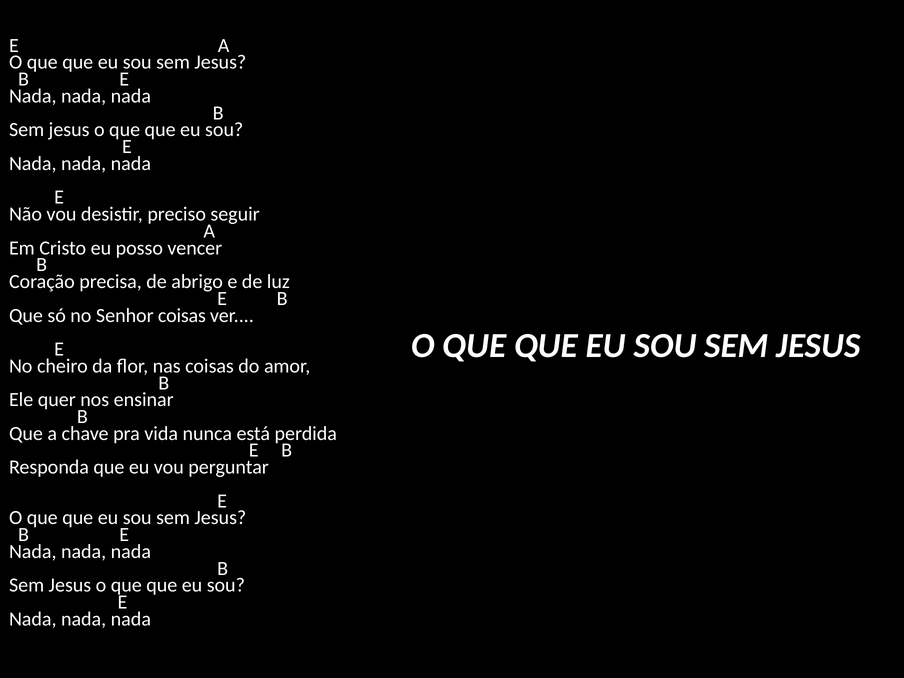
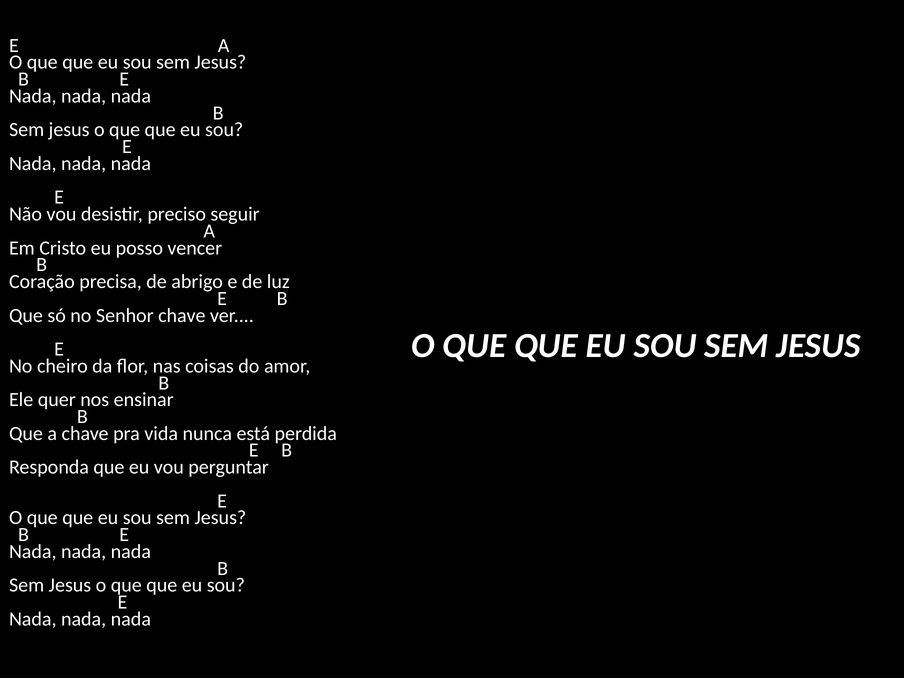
Senhor coisas: coisas -> chave (182, 315)
